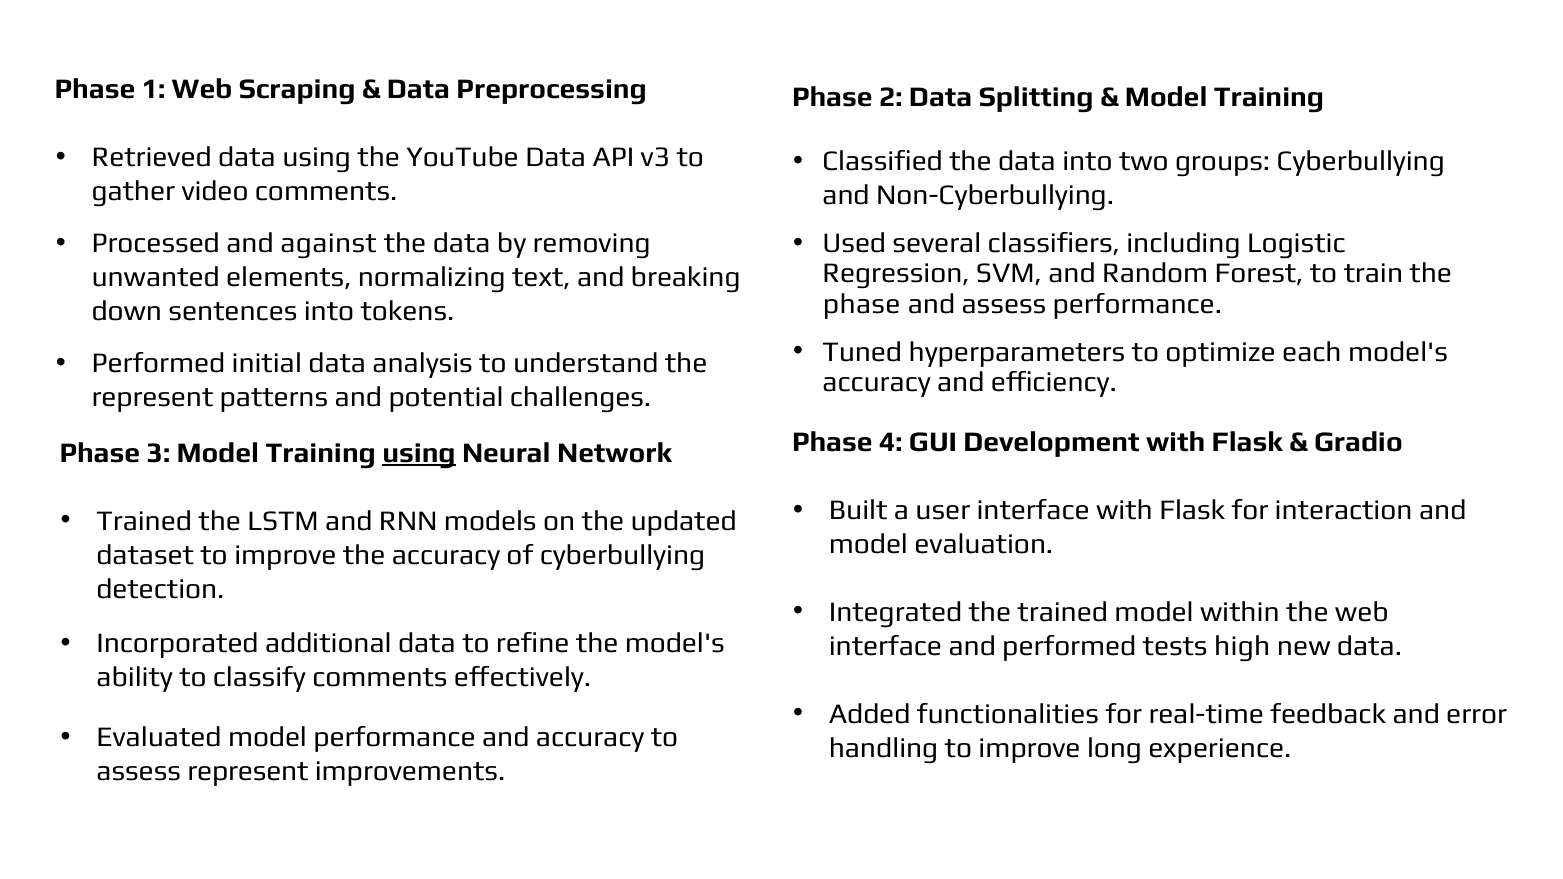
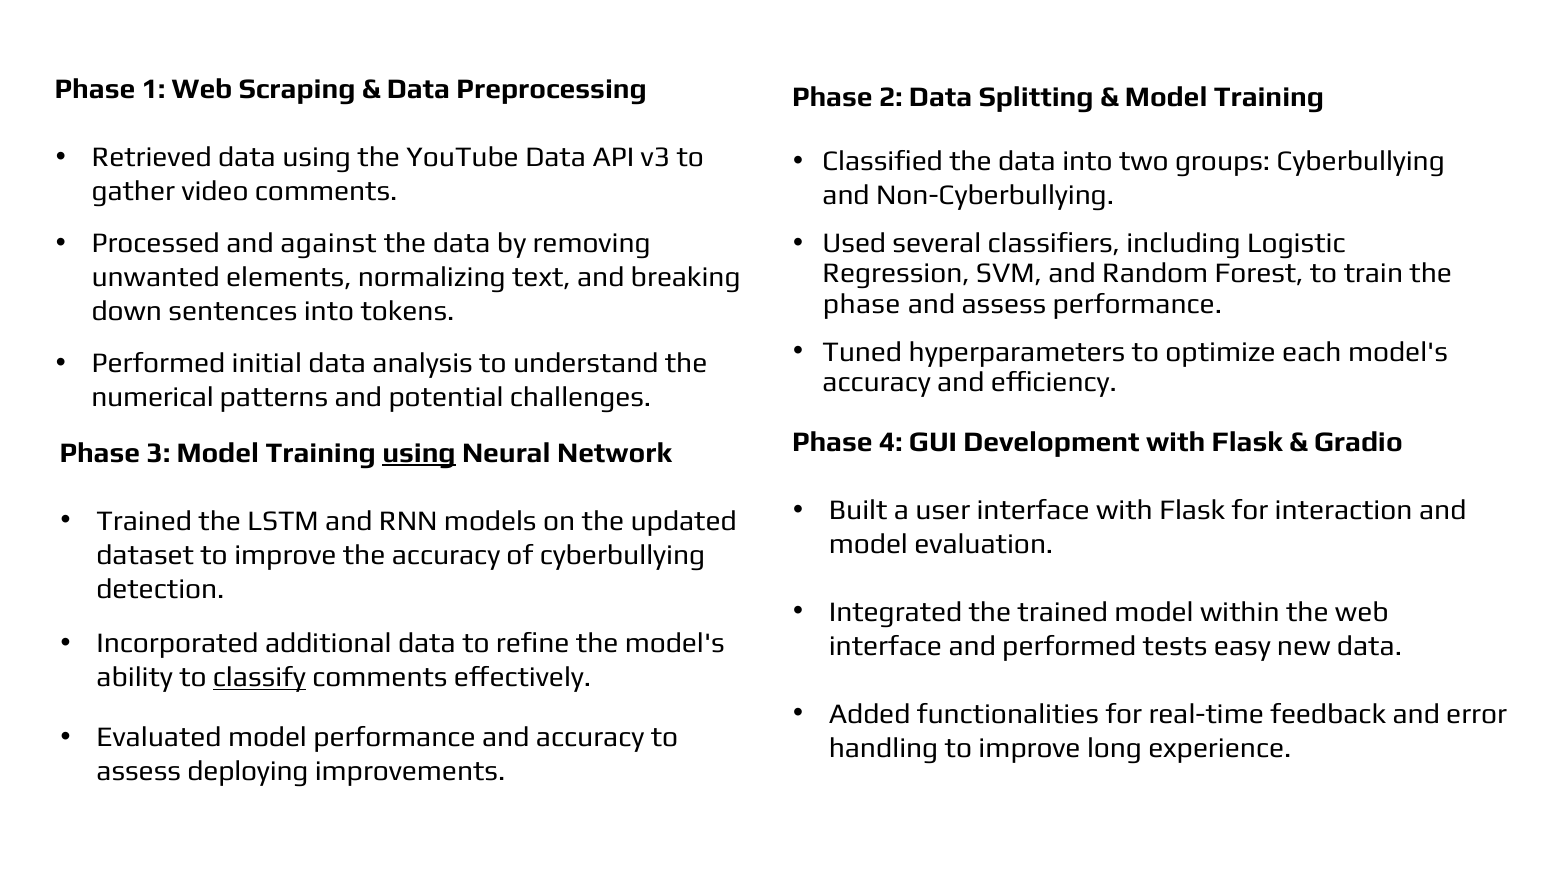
represent: represent -> numerical (153, 397)
high: high -> easy (1242, 646)
classify underline: none -> present (259, 677)
assess represent: represent -> deploying (248, 771)
